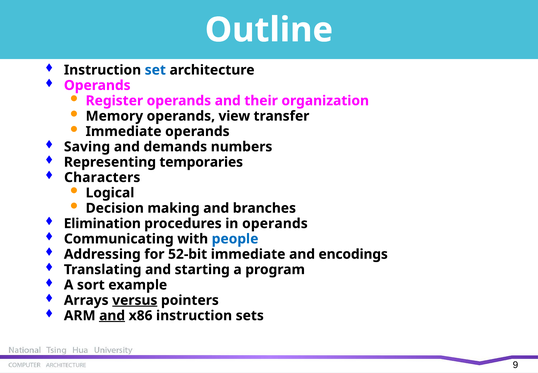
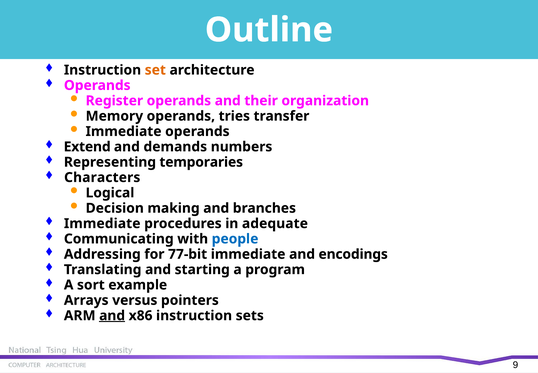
set colour: blue -> orange (155, 70)
view: view -> tries (234, 116)
Saving: Saving -> Extend (87, 147)
Elimination: Elimination -> Immediate (102, 223)
in operands: operands -> adequate (275, 223)
52-bit: 52-bit -> 77-bit (188, 254)
versus underline: present -> none (135, 300)
